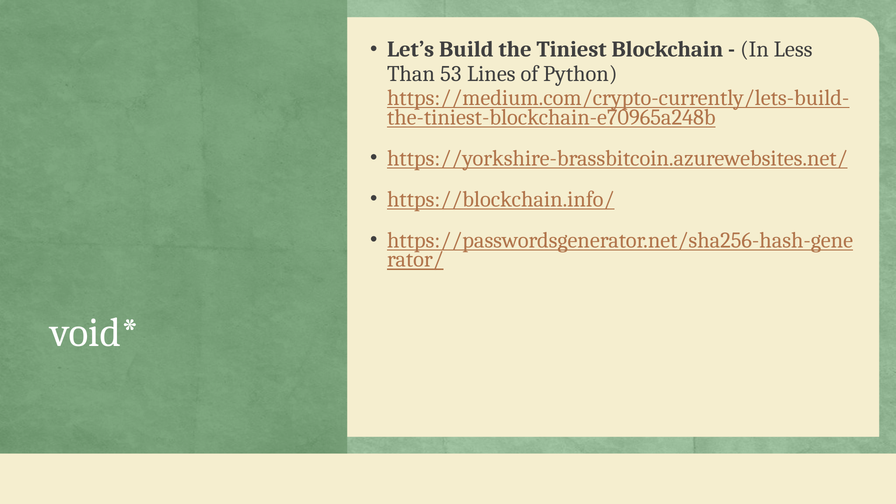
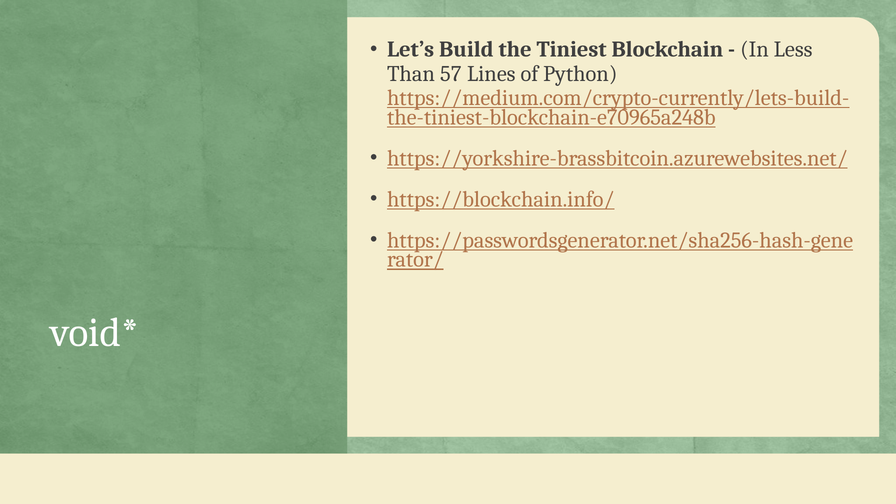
53: 53 -> 57 (451, 74)
